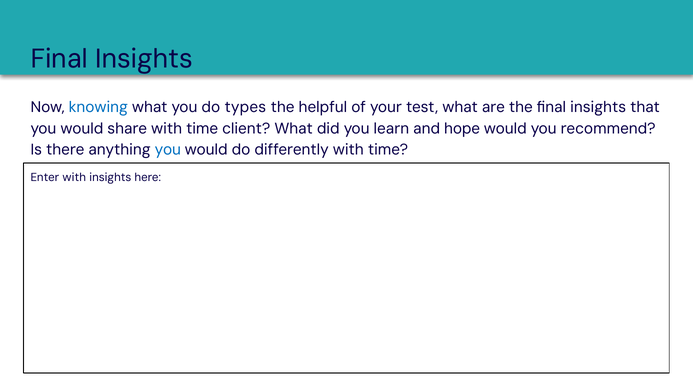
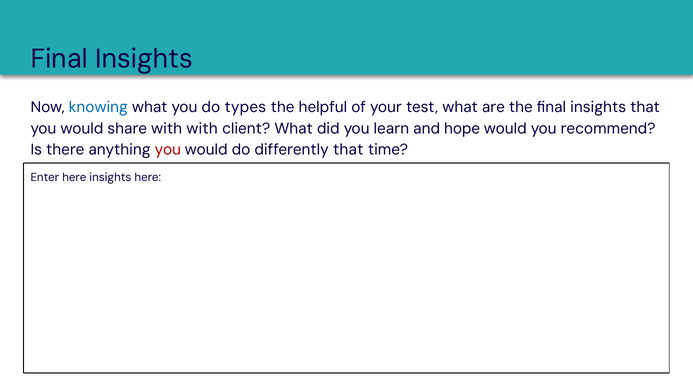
share with time: time -> with (202, 129)
you colour: blue -> red (168, 150)
differently with: with -> that (348, 150)
Enter with: with -> here (74, 178)
